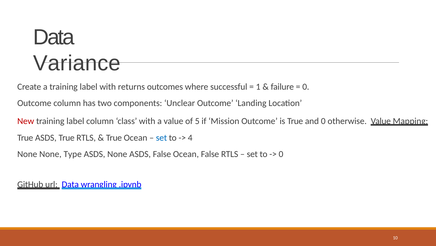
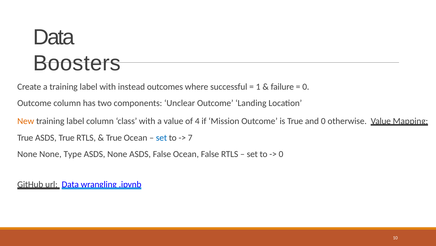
Variance: Variance -> Boosters (77, 63)
returns: returns -> instead (131, 87)
New colour: red -> orange (26, 121)
5: 5 -> 4 (197, 121)
4: 4 -> 7 (190, 137)
